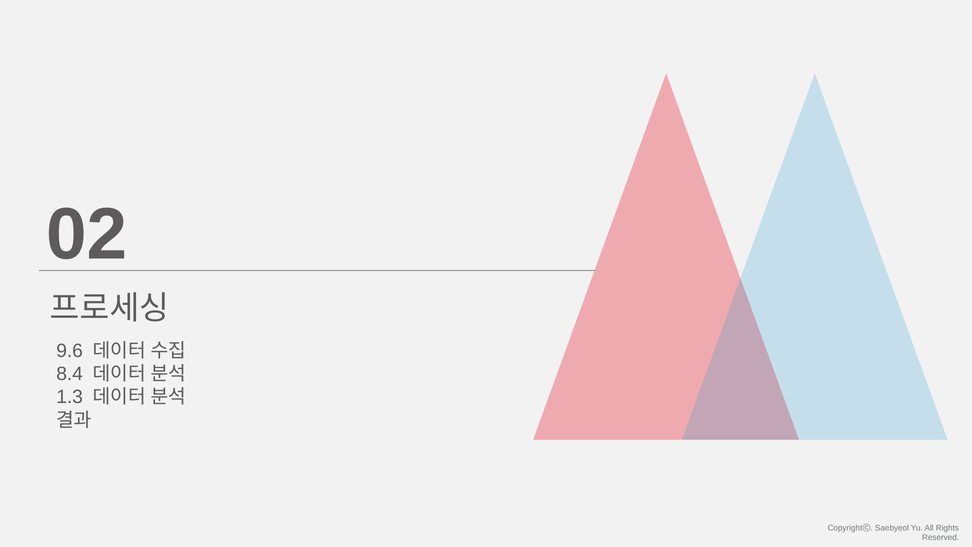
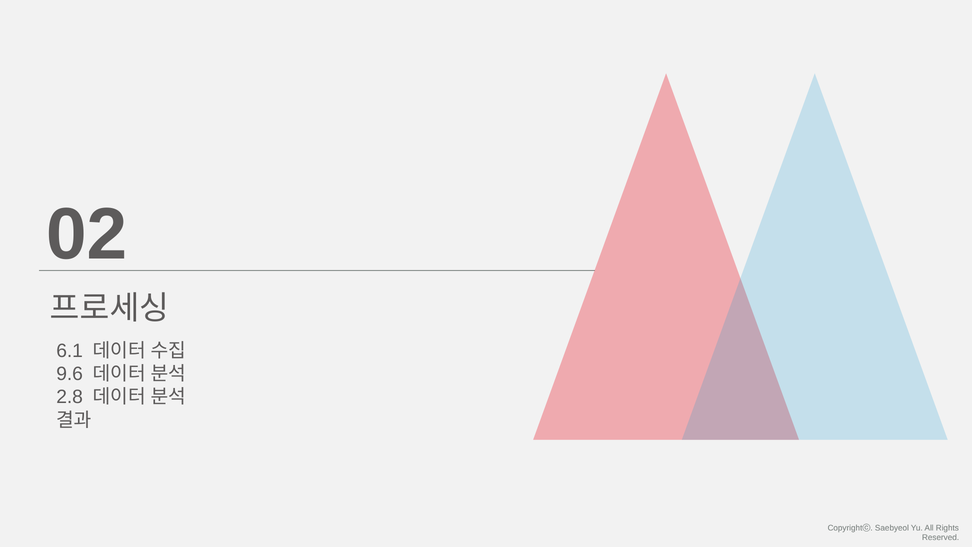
9.6: 9.6 -> 6.1 (70, 351)
8.4: 8.4 -> 9.6 (70, 374)
1.3: 1.3 -> 2.8 (70, 397)
